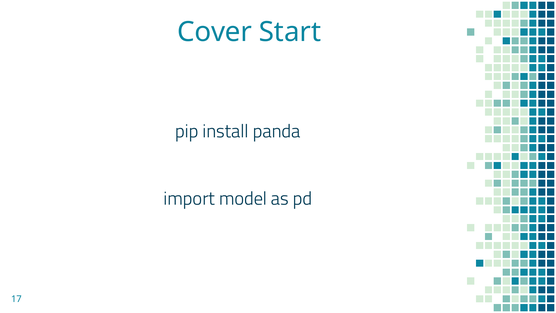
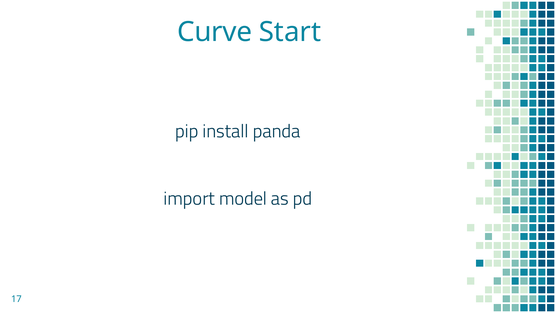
Cover: Cover -> Curve (215, 32)
